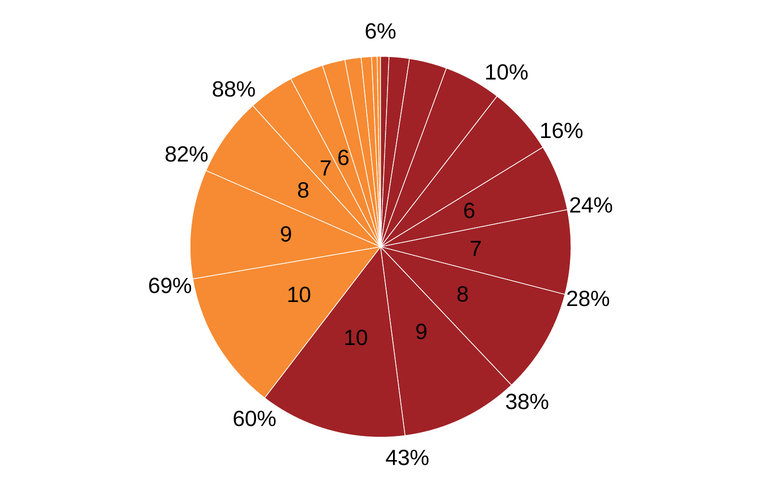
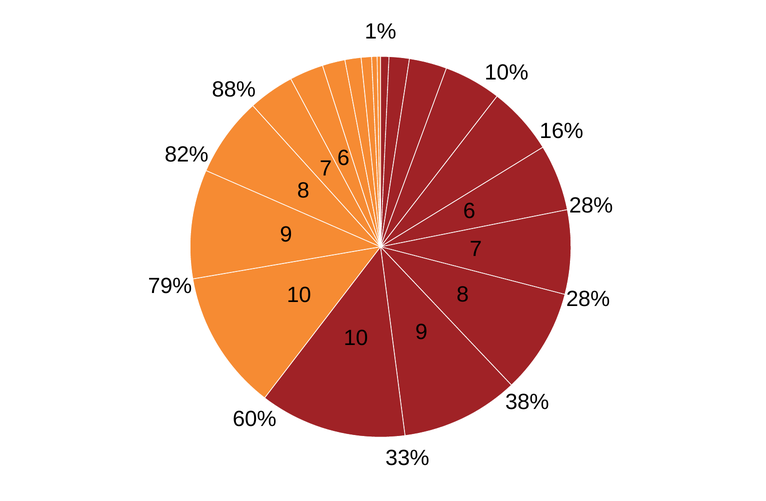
6%: 6% -> 1% (381, 32)
24%: 24% -> 28% (591, 206)
69%: 69% -> 79% (170, 286)
43%: 43% -> 33% (407, 458)
